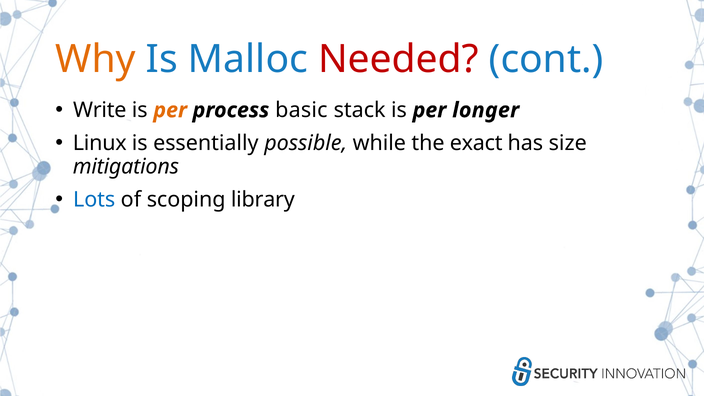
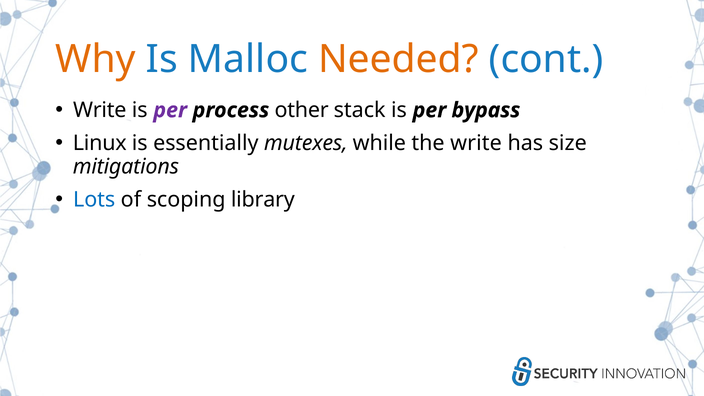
Needed colour: red -> orange (398, 59)
per colour: orange -> purple (170, 110)
basic: basic -> other (302, 110)
longer: longer -> bypass (486, 110)
possible: possible -> mutexes (306, 143)
the exact: exact -> write (476, 143)
